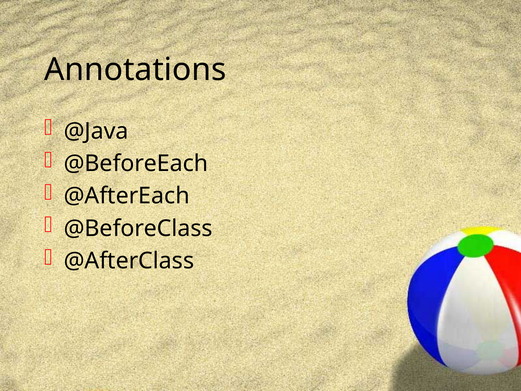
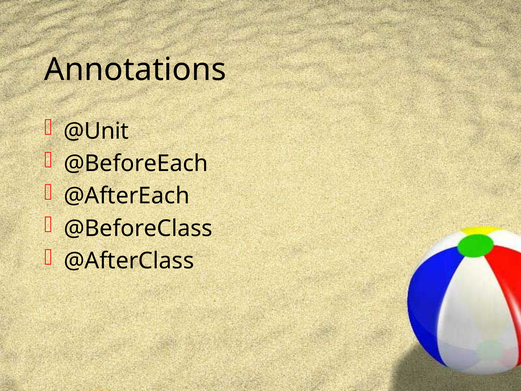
@Java: @Java -> @Unit (96, 131)
